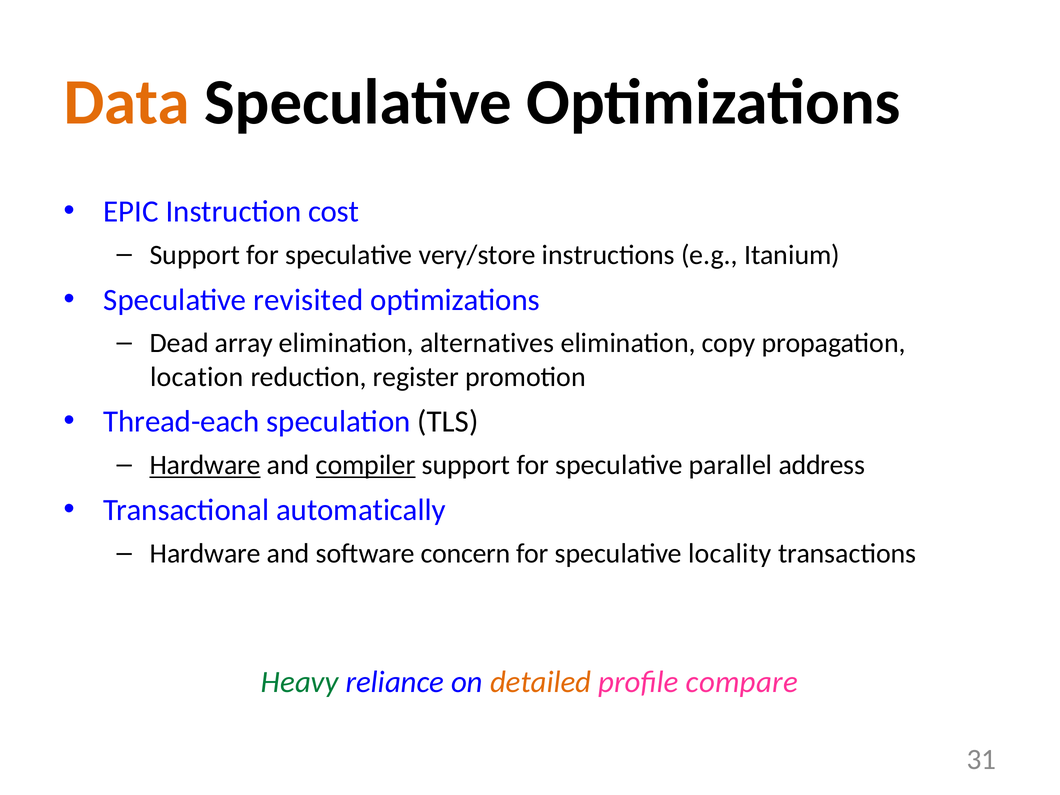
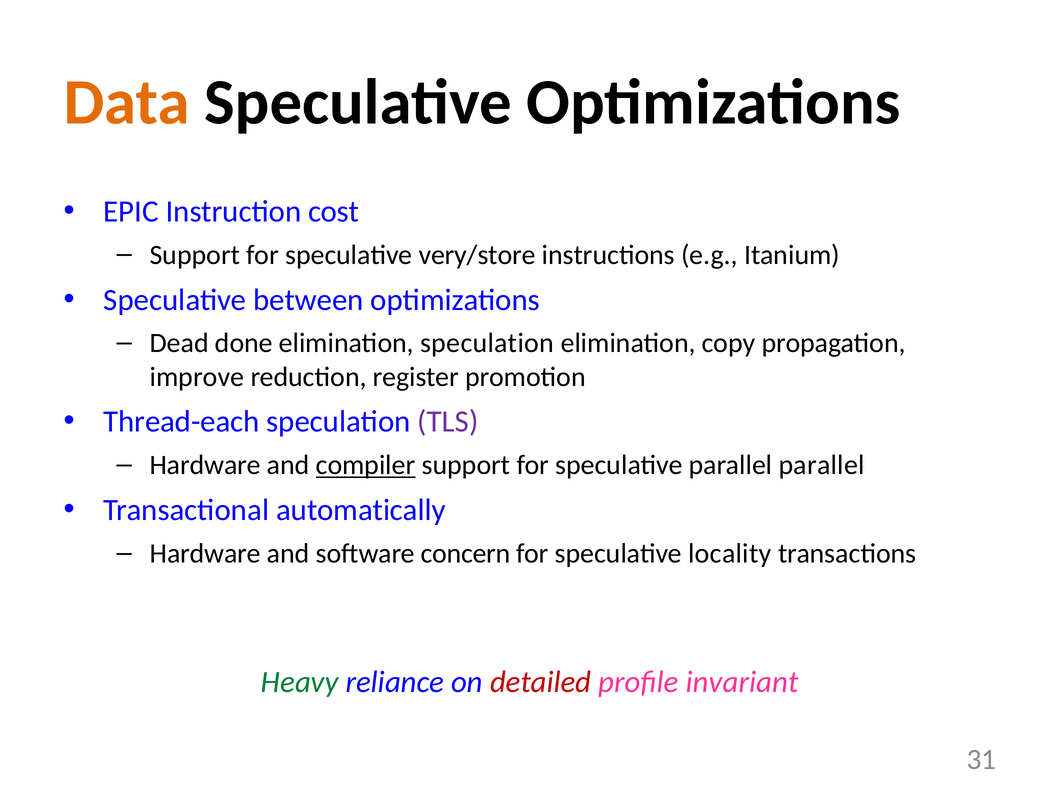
revisited: revisited -> between (308, 300)
array: array -> done (244, 343)
elimination alternatives: alternatives -> speculation (487, 343)
location: location -> improve (197, 377)
TLS colour: black -> purple (448, 422)
Hardware underline: present -> none (205, 465)
parallel address: address -> parallel (822, 465)
detailed colour: orange -> red (541, 682)
compare: compare -> invariant (742, 682)
